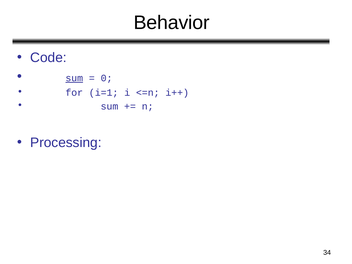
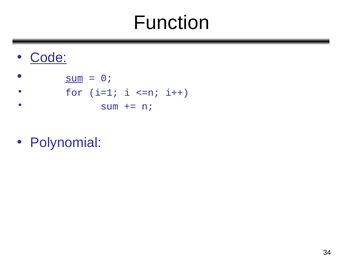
Behavior: Behavior -> Function (171, 23)
Code underline: none -> present (48, 58)
Processing: Processing -> Polynomial (66, 143)
